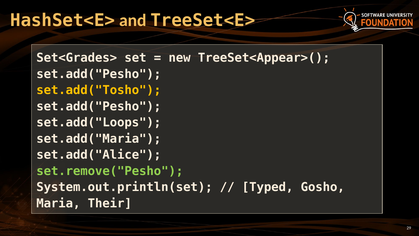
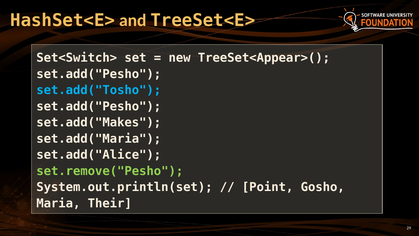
Set<Grades>: Set<Grades> -> Set<Switch> (77, 58)
set.add("Tosho colour: yellow -> light blue (99, 90)
set.add("Loops: set.add("Loops -> set.add("Makes (99, 122)
Typed: Typed -> Point (268, 187)
